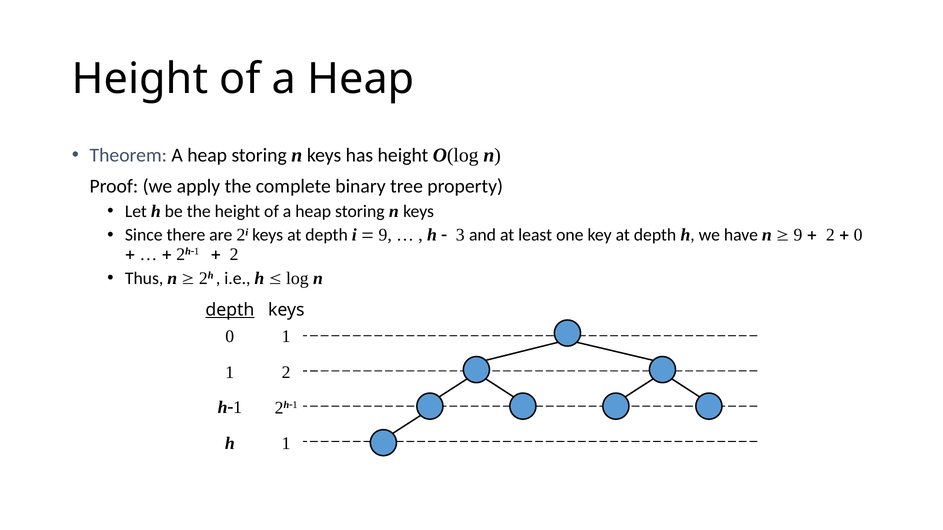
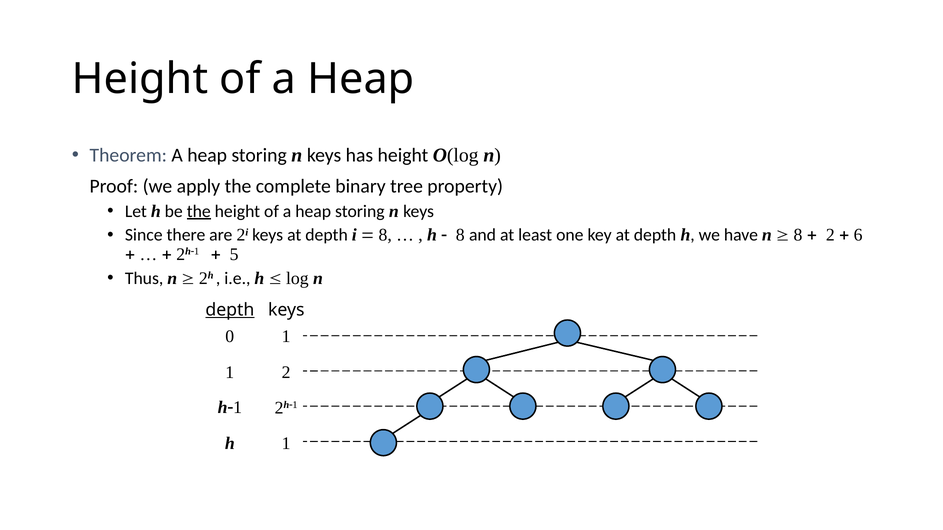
the underline: none -> present (199, 211)
9: 9 -> 8 (385, 235)
3: 3 -> 8 (460, 235)
9: 9 -> 8 (798, 235)
0: 0 -> 6 (858, 235)
2: 2 -> 5 (234, 254)
